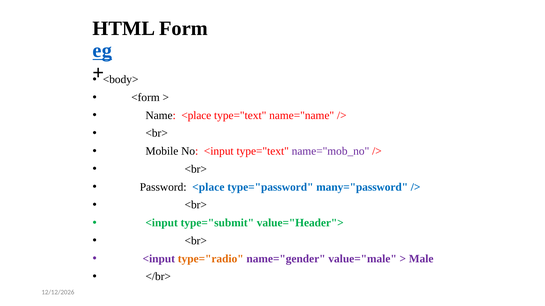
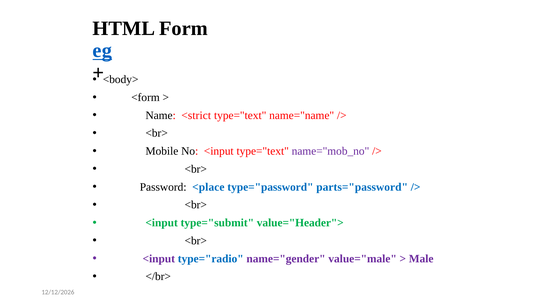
Name <place: <place -> <strict (196, 116)
many="password: many="password -> parts="password (362, 187)
type="radio colour: orange -> blue (211, 259)
